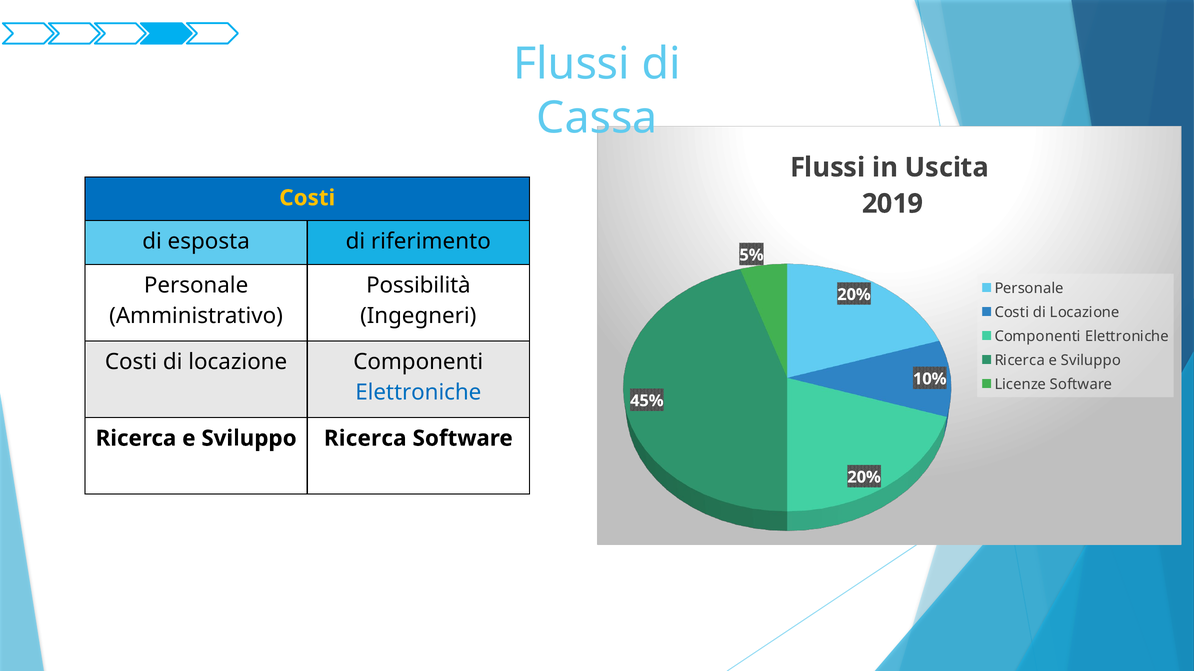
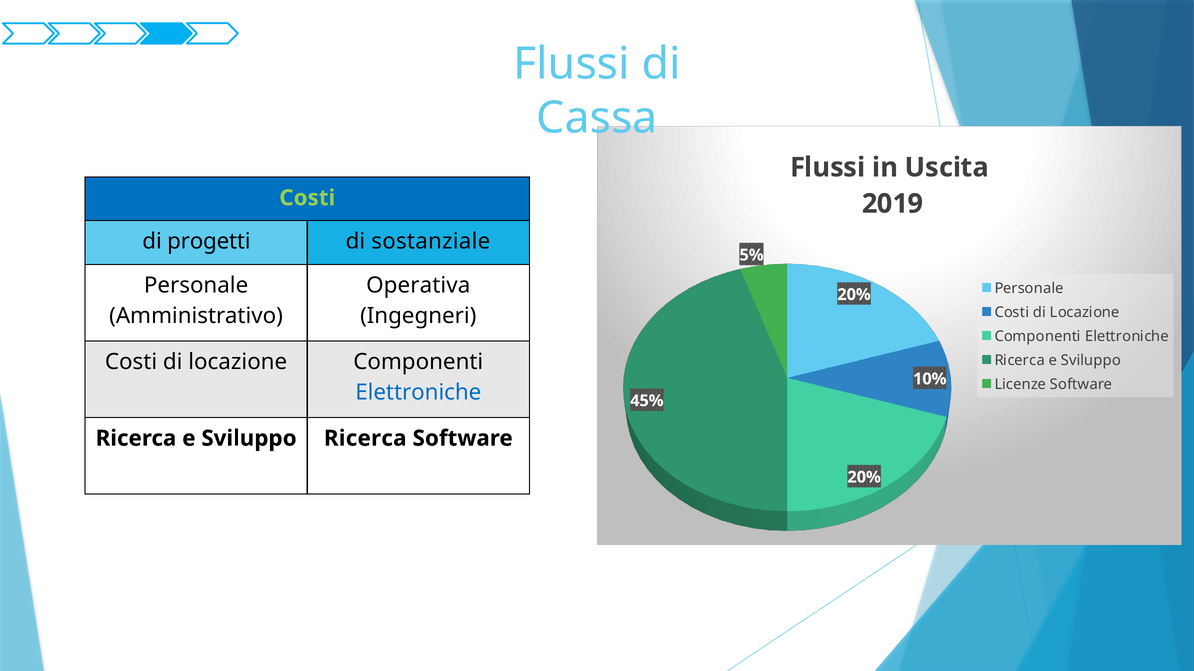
Costi colour: yellow -> light green (307, 198)
esposta: esposta -> progetti (209, 242)
riferimento: riferimento -> sostanziale (431, 242)
Possibilità: Possibilità -> Operativa (418, 286)
